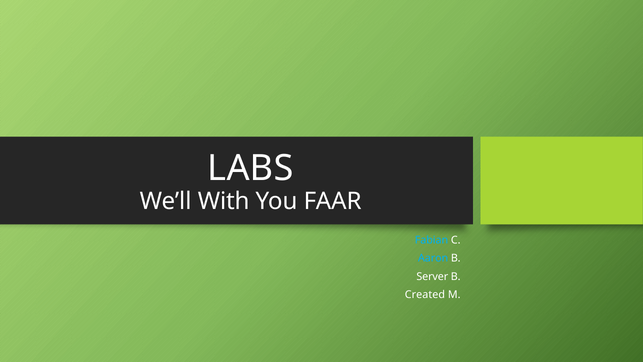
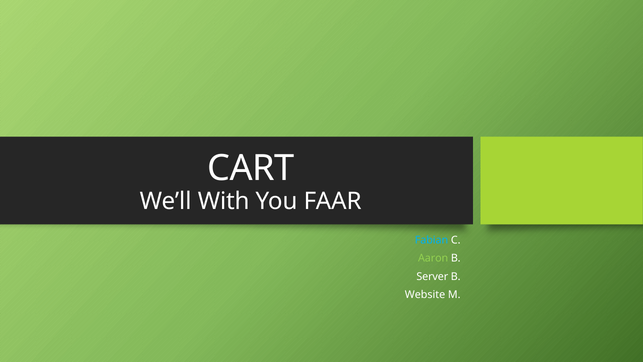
LABS: LABS -> CART (251, 168)
Aaron colour: light blue -> light green (433, 258)
Created: Created -> Website (425, 295)
